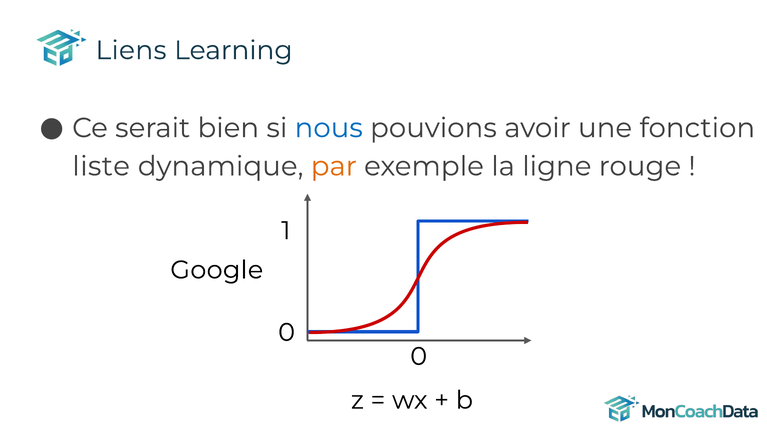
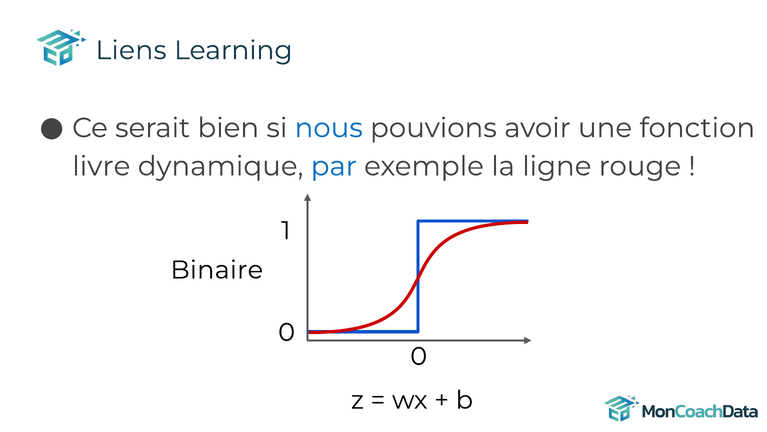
liste: liste -> livre (101, 166)
par colour: orange -> blue (334, 166)
Google: Google -> Binaire (217, 270)
